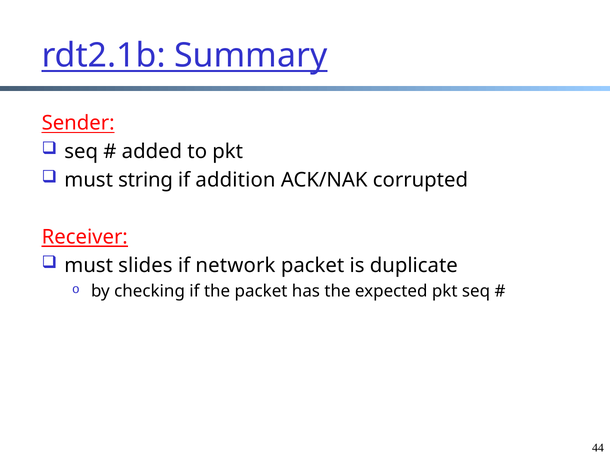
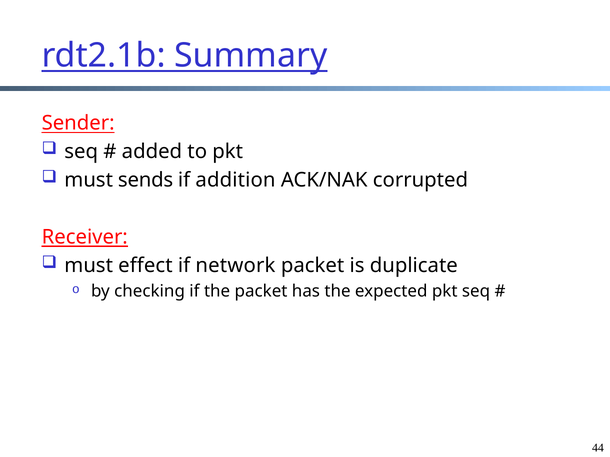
string: string -> sends (146, 180)
slides: slides -> effect (145, 266)
